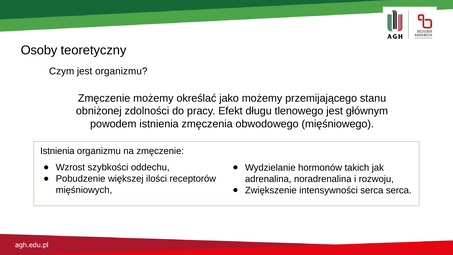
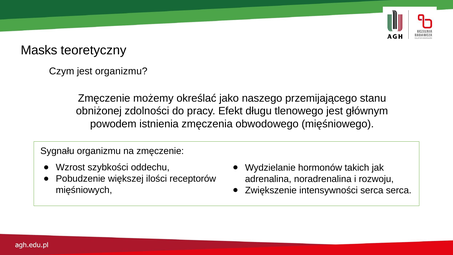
Osoby: Osoby -> Masks (39, 50)
jako możemy: możemy -> naszego (262, 98)
Istnienia: Istnienia -> Sygnału (57, 151)
